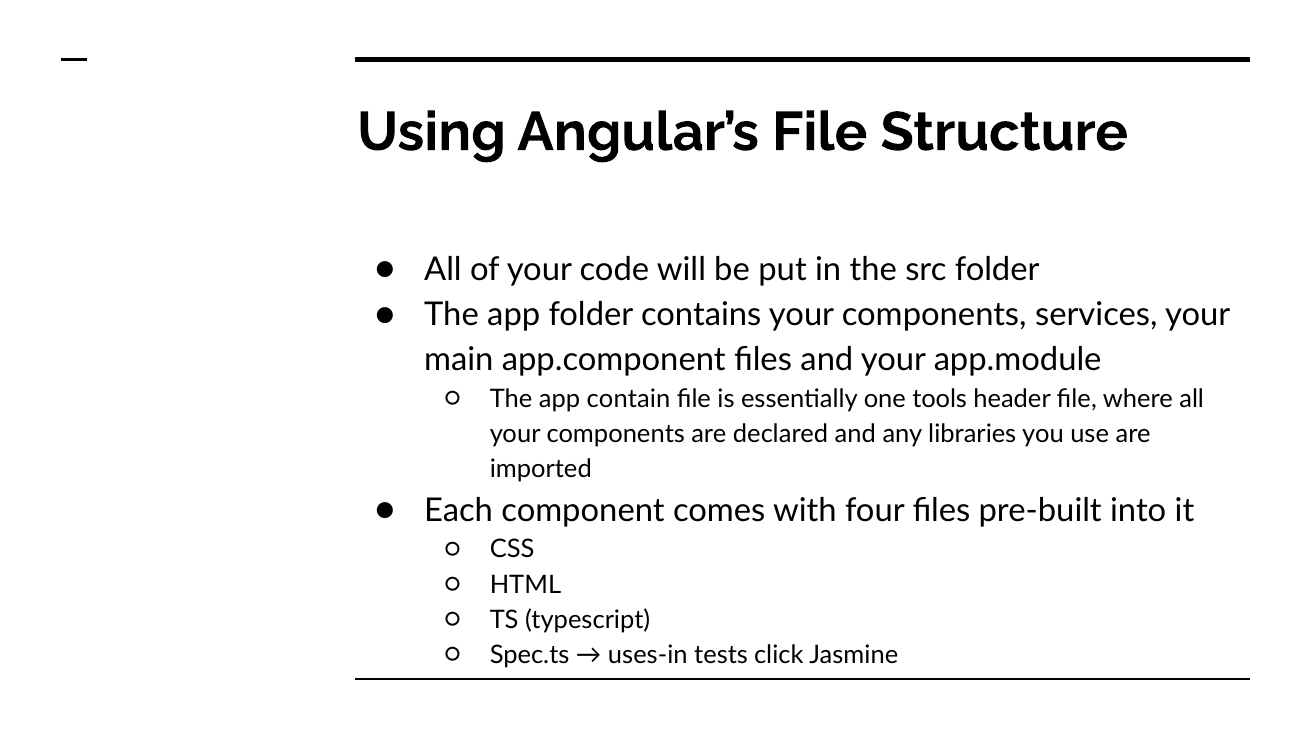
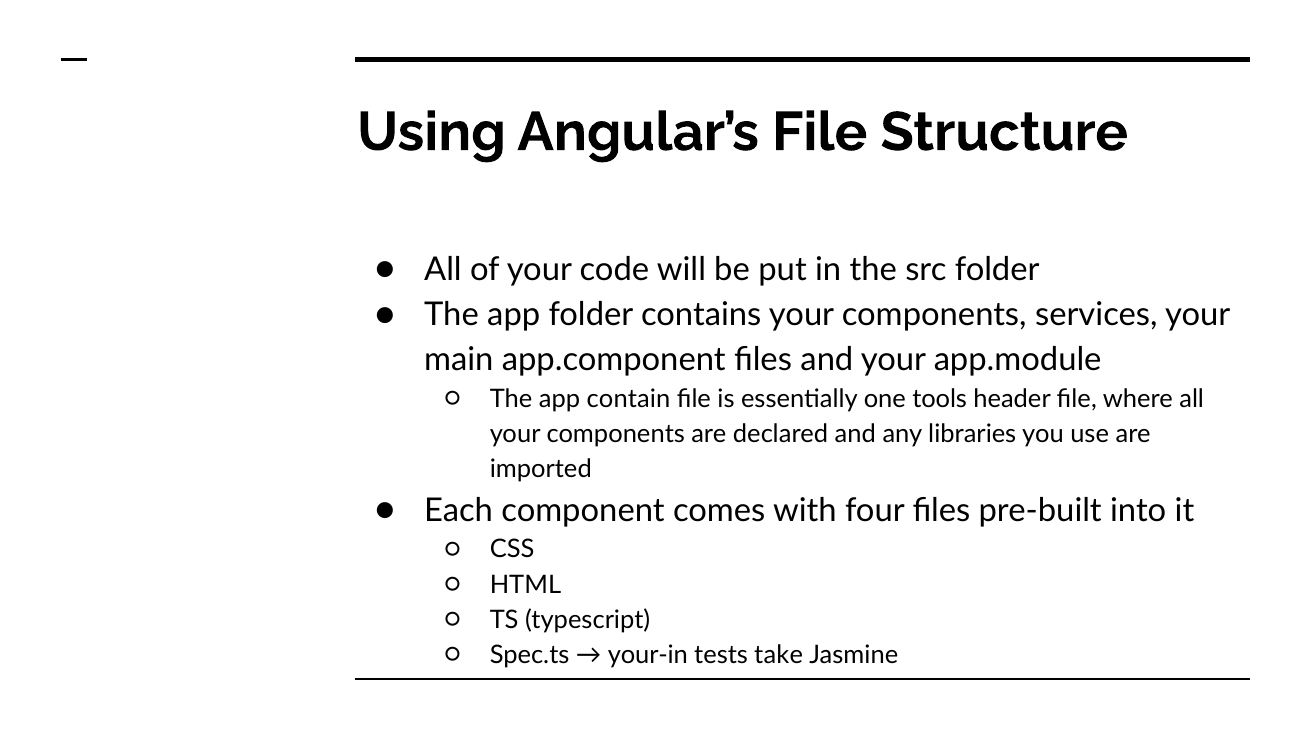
uses-in: uses-in -> your-in (648, 655)
click: click -> take (779, 655)
